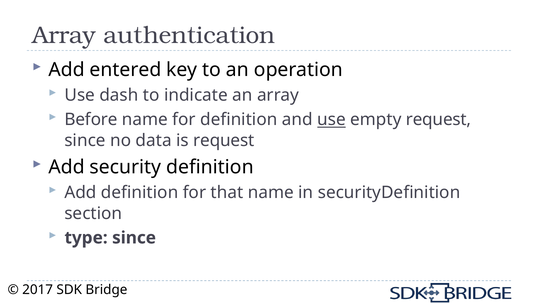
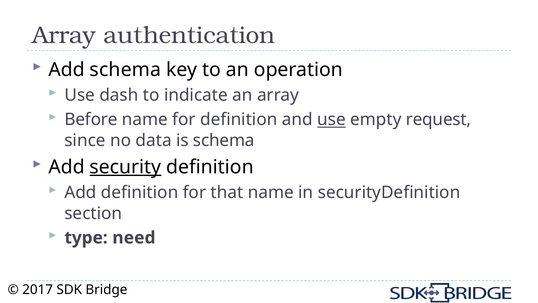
Add entered: entered -> schema (125, 70)
is request: request -> schema (224, 140)
security underline: none -> present (125, 167)
type since: since -> need (134, 237)
